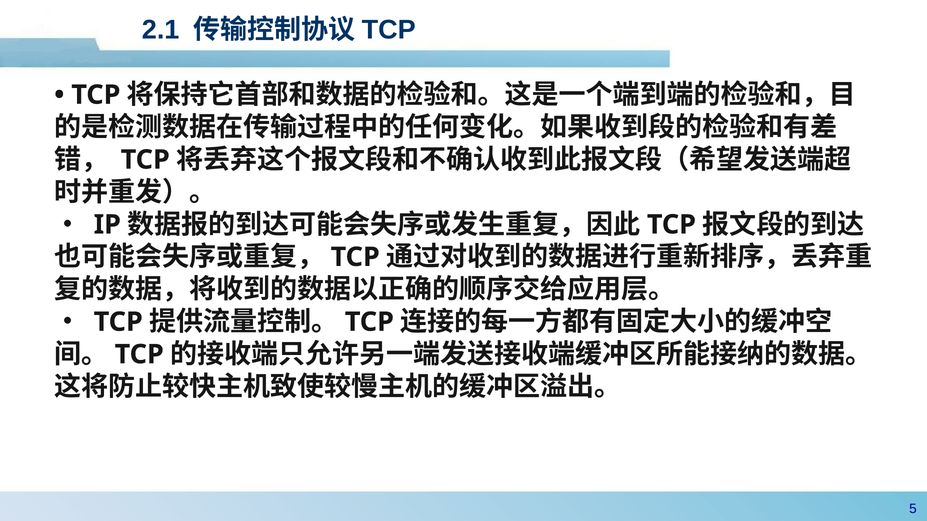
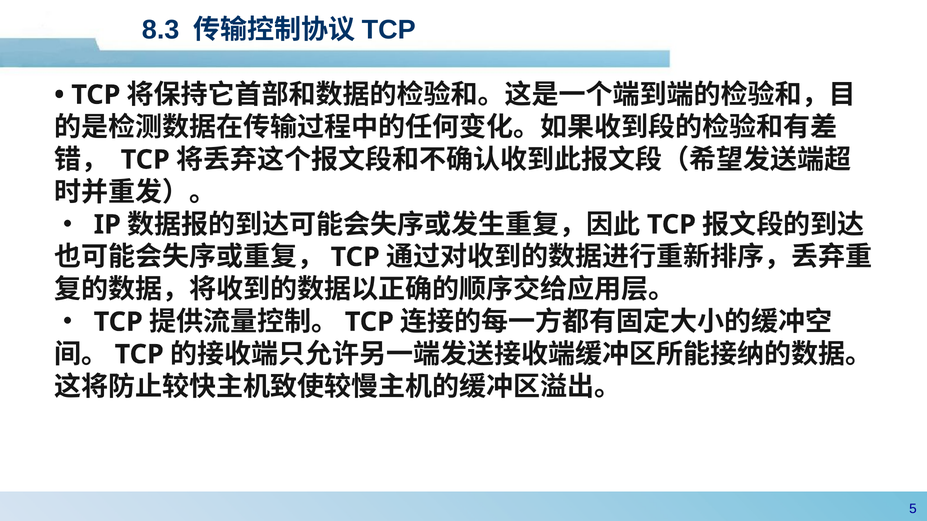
2.1: 2.1 -> 8.3 (161, 30)
